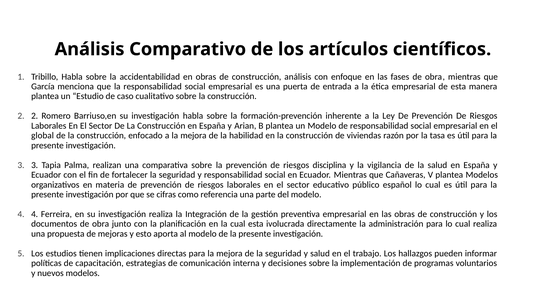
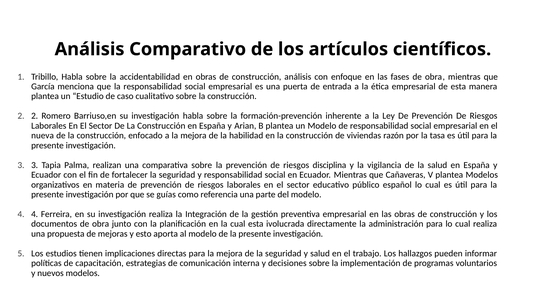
global: global -> nueva (43, 136)
cifras: cifras -> guías (166, 195)
